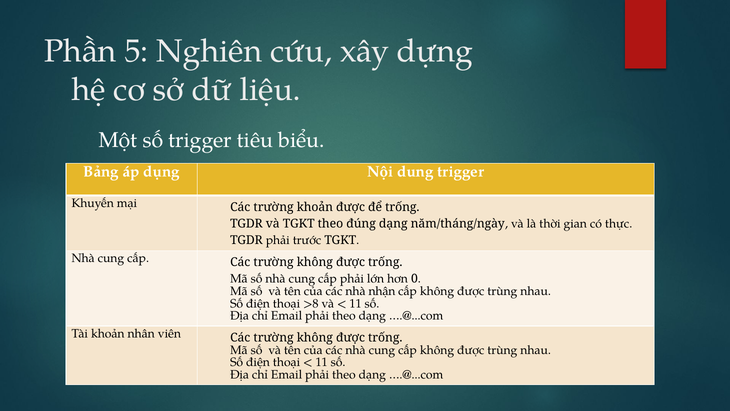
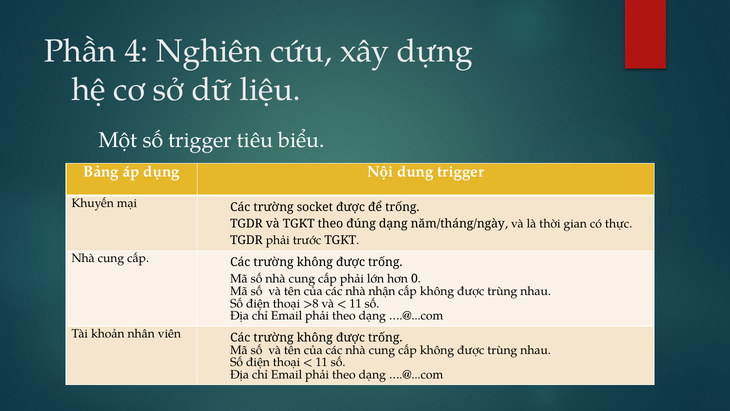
5: 5 -> 4 (137, 51)
trường khoản: khoản -> socket (315, 207)
